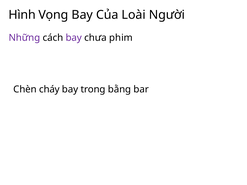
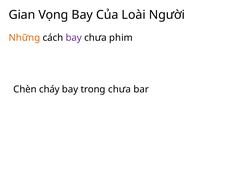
Hình: Hình -> Gian (22, 15)
Những colour: purple -> orange (24, 38)
trong bằng: bằng -> chưa (119, 90)
